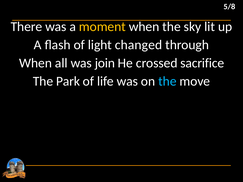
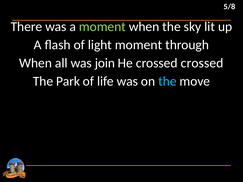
moment colour: yellow -> light green (102, 27)
light changed: changed -> moment (139, 45)
crossed sacrifice: sacrifice -> crossed (202, 63)
